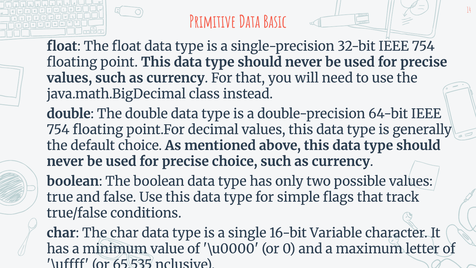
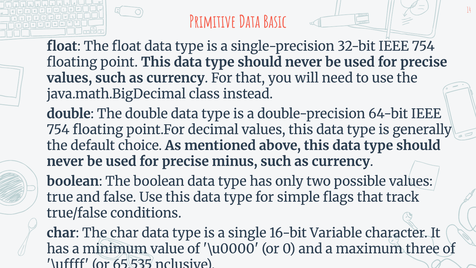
precise choice: choice -> minus (235, 161)
letter: letter -> three (423, 249)
